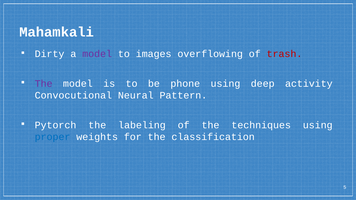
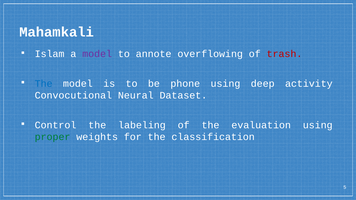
Dirty: Dirty -> Islam (50, 54)
images: images -> annote (154, 54)
The colour: purple -> blue (44, 84)
Pattern: Pattern -> Dataset (183, 96)
Pytorch: Pytorch -> Control (56, 125)
techniques: techniques -> evaluation (261, 125)
proper colour: blue -> green (53, 137)
